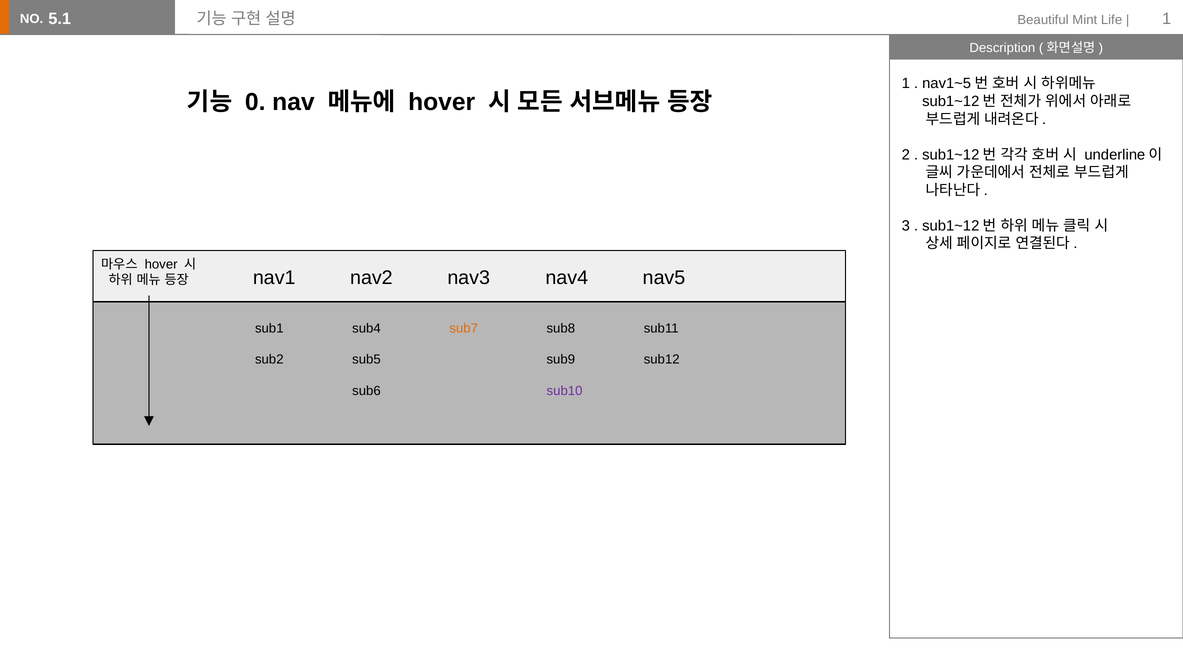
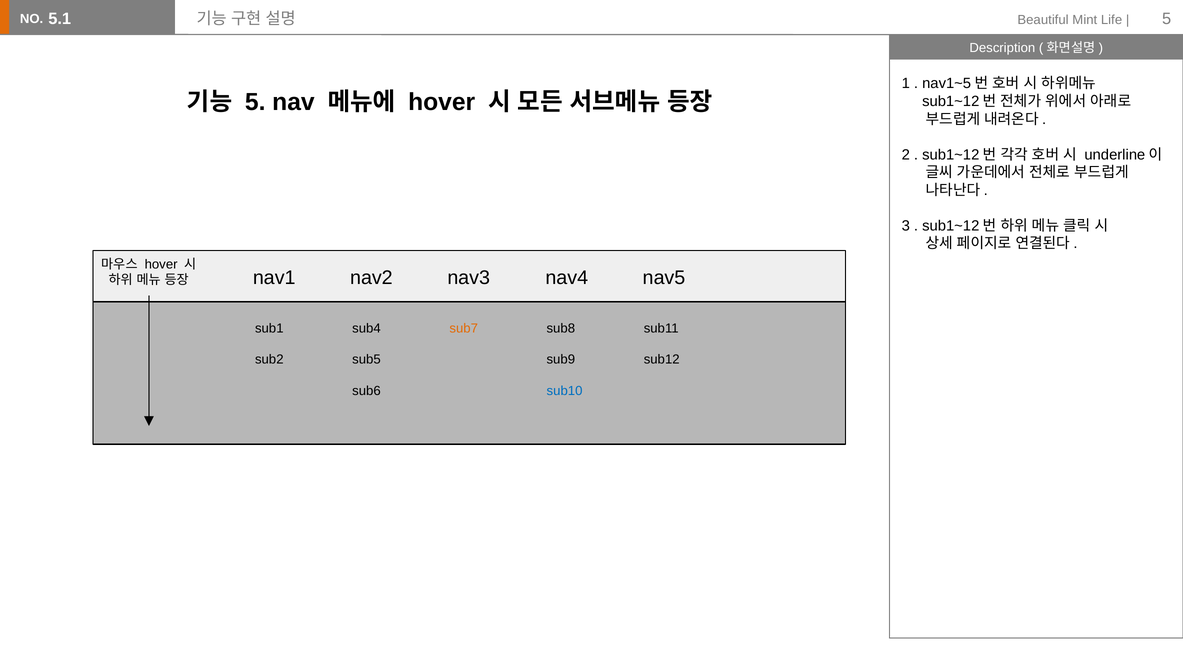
1: 1 -> 5 (1167, 19)
0: 0 -> 5 (255, 102)
sub10 colour: purple -> blue (565, 391)
